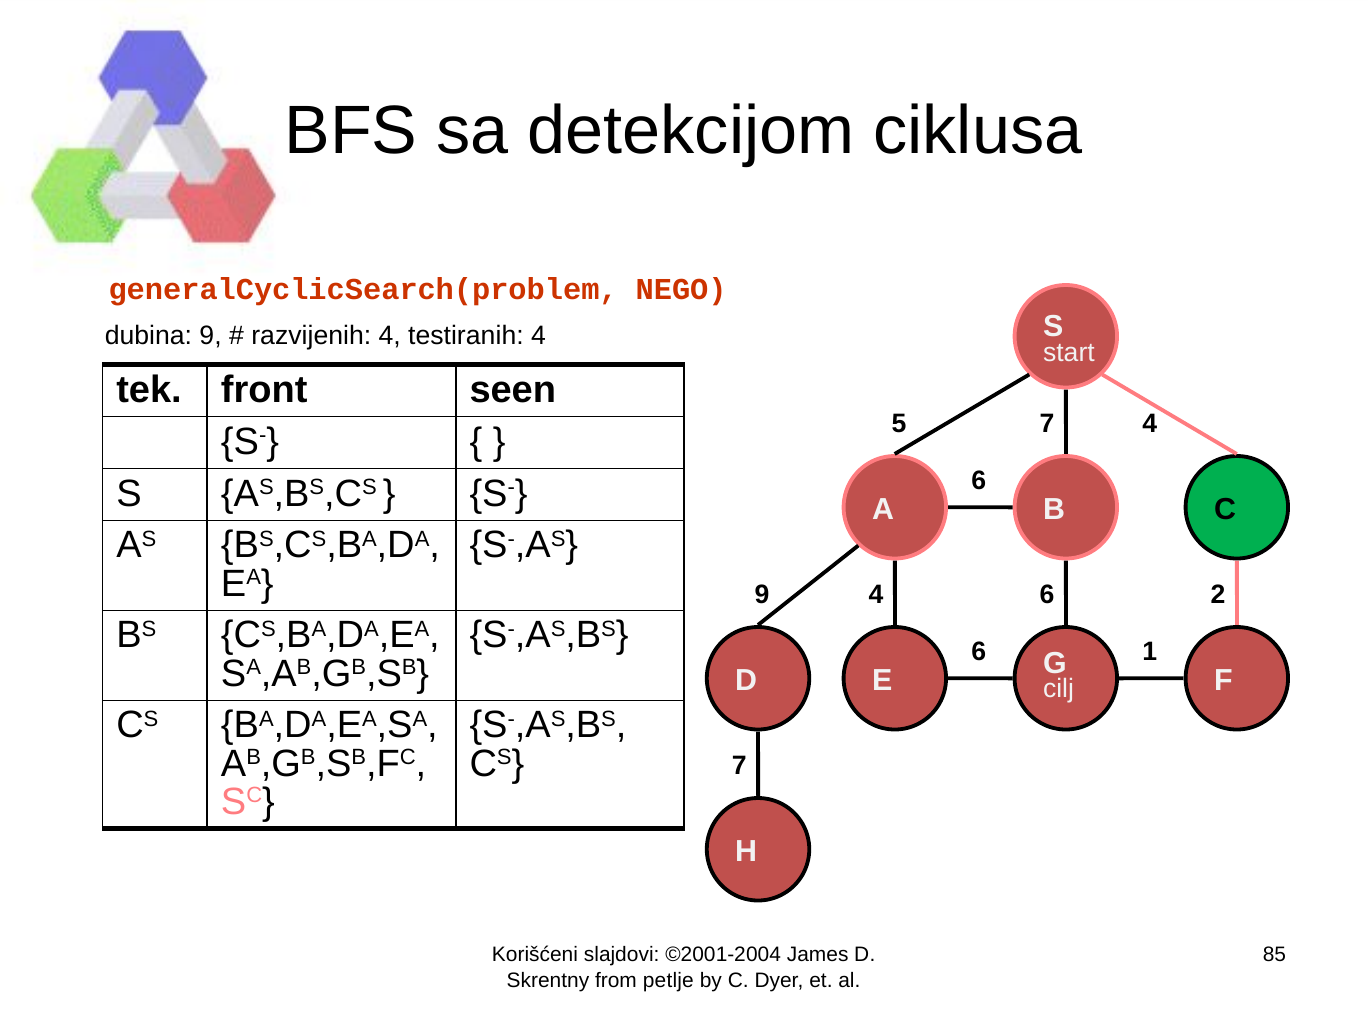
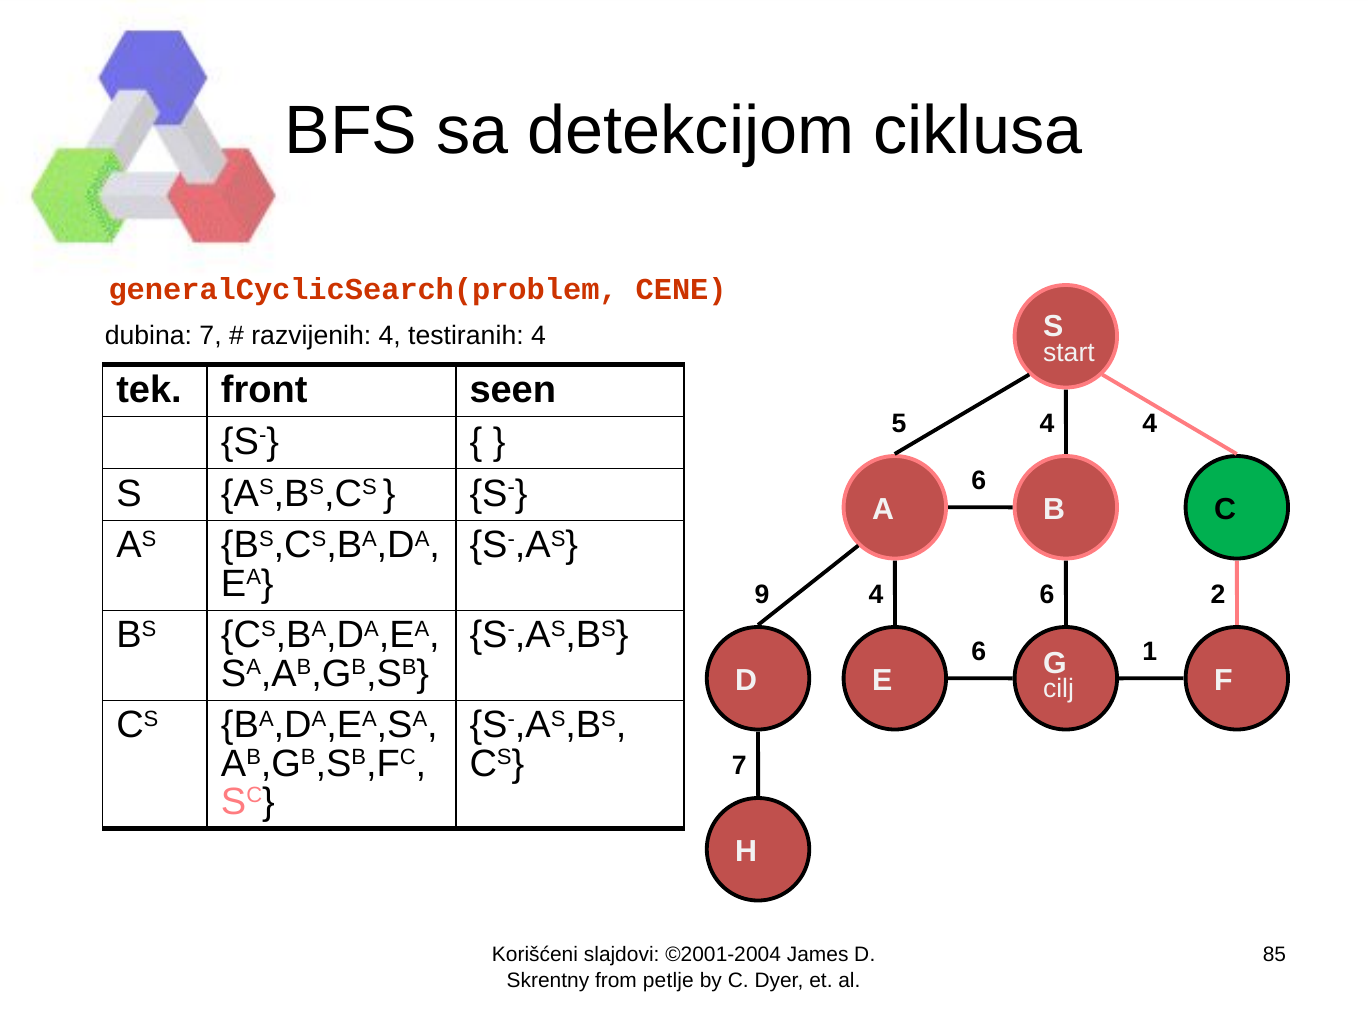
NEGO: NEGO -> CENE (681, 289)
dubina 9: 9 -> 7 (211, 336)
5 7: 7 -> 4 (1047, 423)
